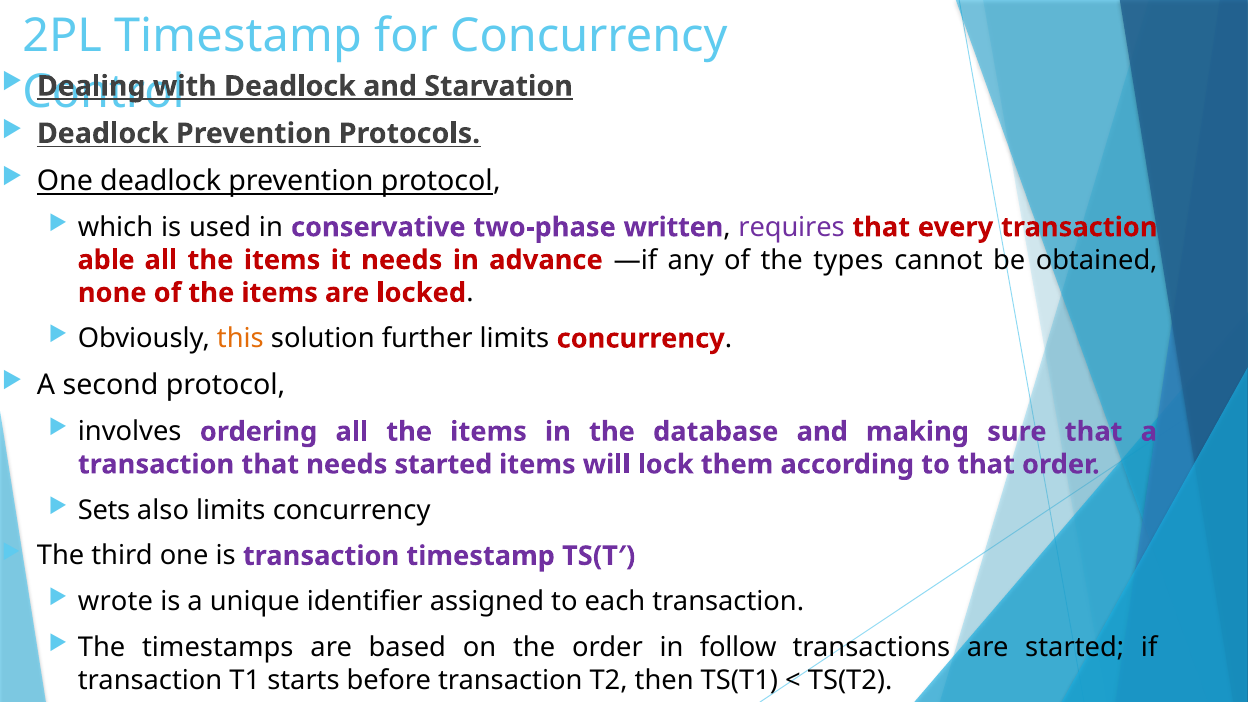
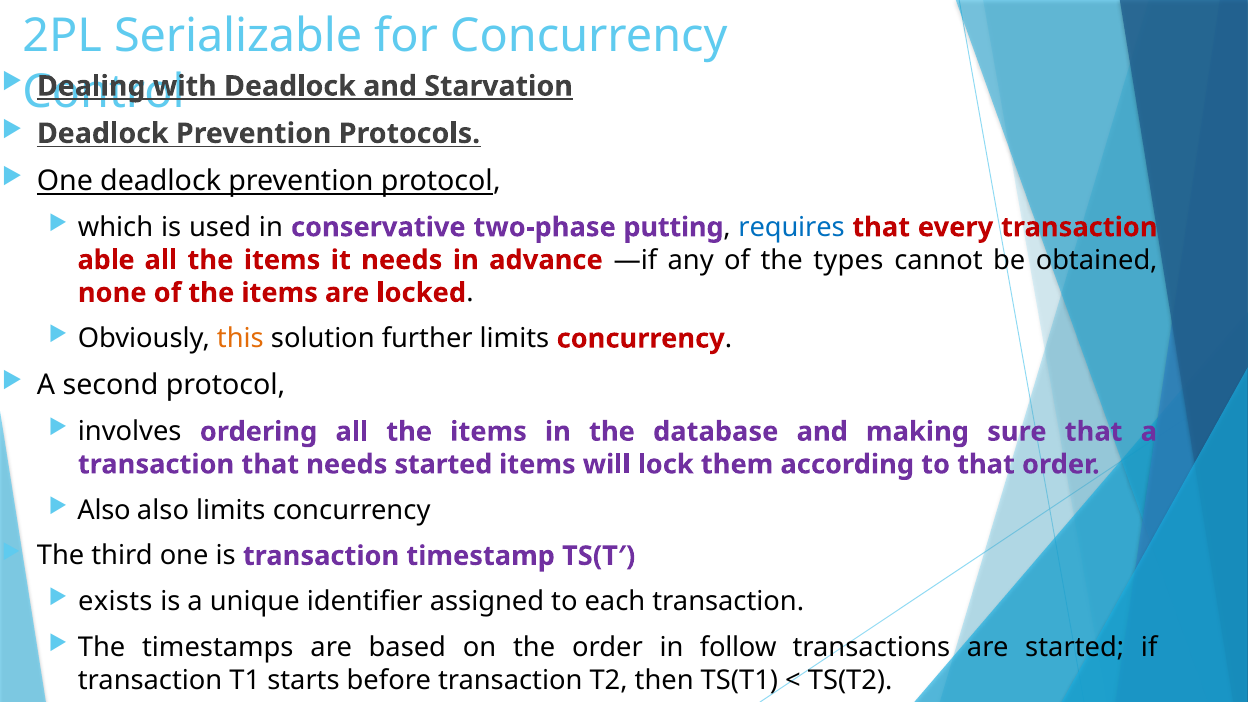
2PL Timestamp: Timestamp -> Serializable (238, 36)
written: written -> putting (674, 227)
requires colour: purple -> blue (792, 227)
Sets: Sets -> Also (104, 510)
wrote: wrote -> exists (115, 602)
